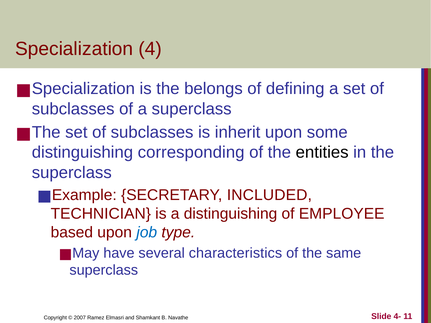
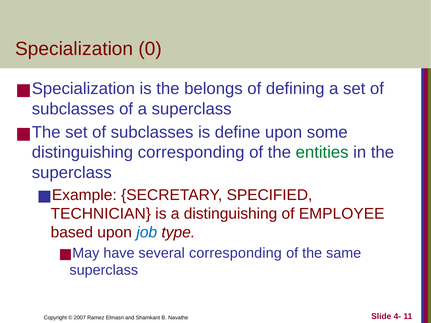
4: 4 -> 0 (150, 49)
inherit: inherit -> define (238, 132)
entities colour: black -> green (322, 153)
INCLUDED: INCLUDED -> SPECIFIED (269, 195)
several characteristics: characteristics -> corresponding (235, 253)
